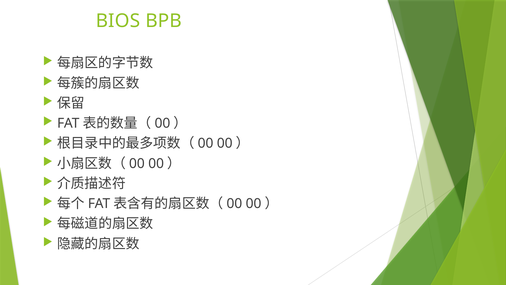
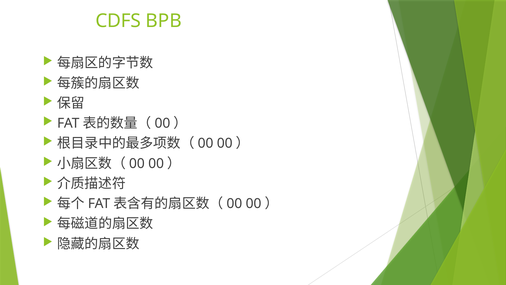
BIOS: BIOS -> CDFS (118, 21)
